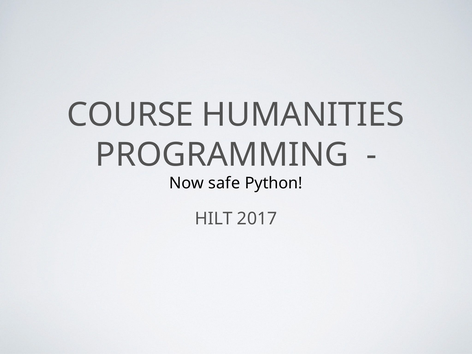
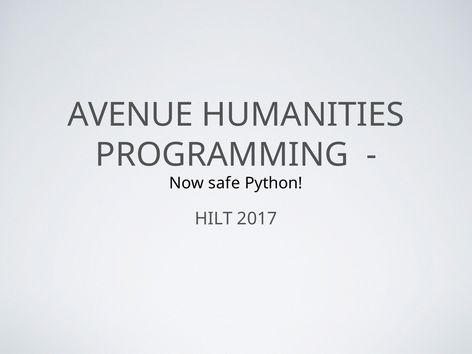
COURSE: COURSE -> AVENUE (130, 115)
